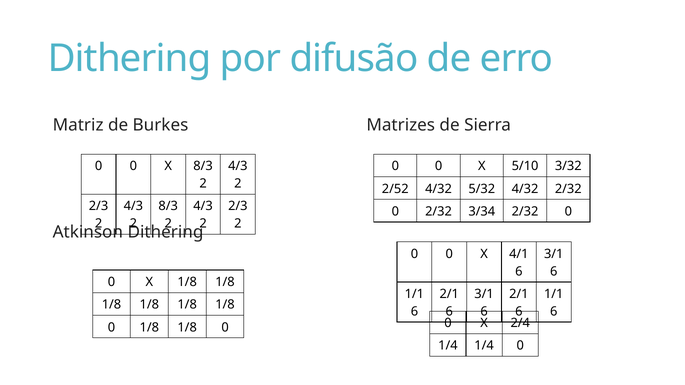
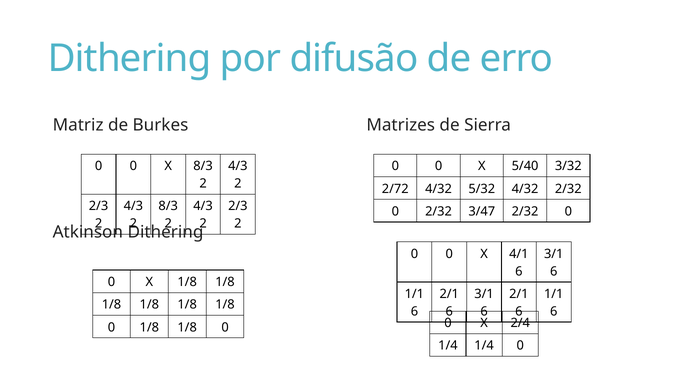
5/10: 5/10 -> 5/40 (525, 166)
2/52: 2/52 -> 2/72 (395, 189)
3/34: 3/34 -> 3/47 (482, 212)
